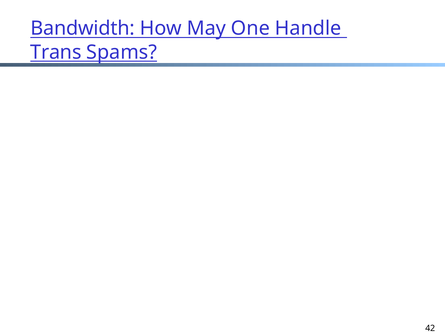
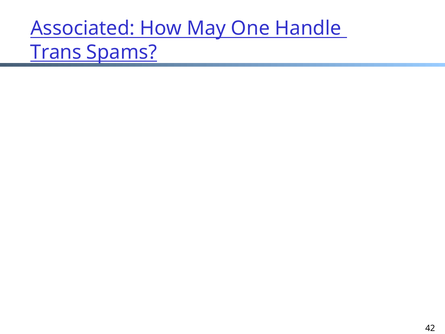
Bandwidth: Bandwidth -> Associated (83, 28)
